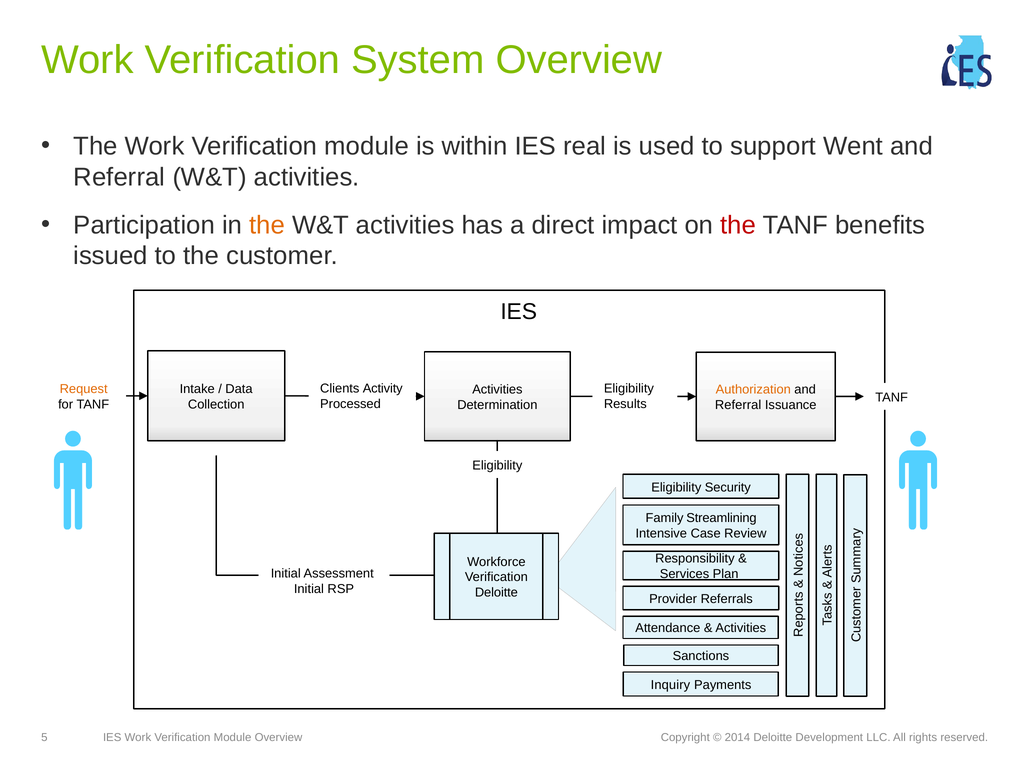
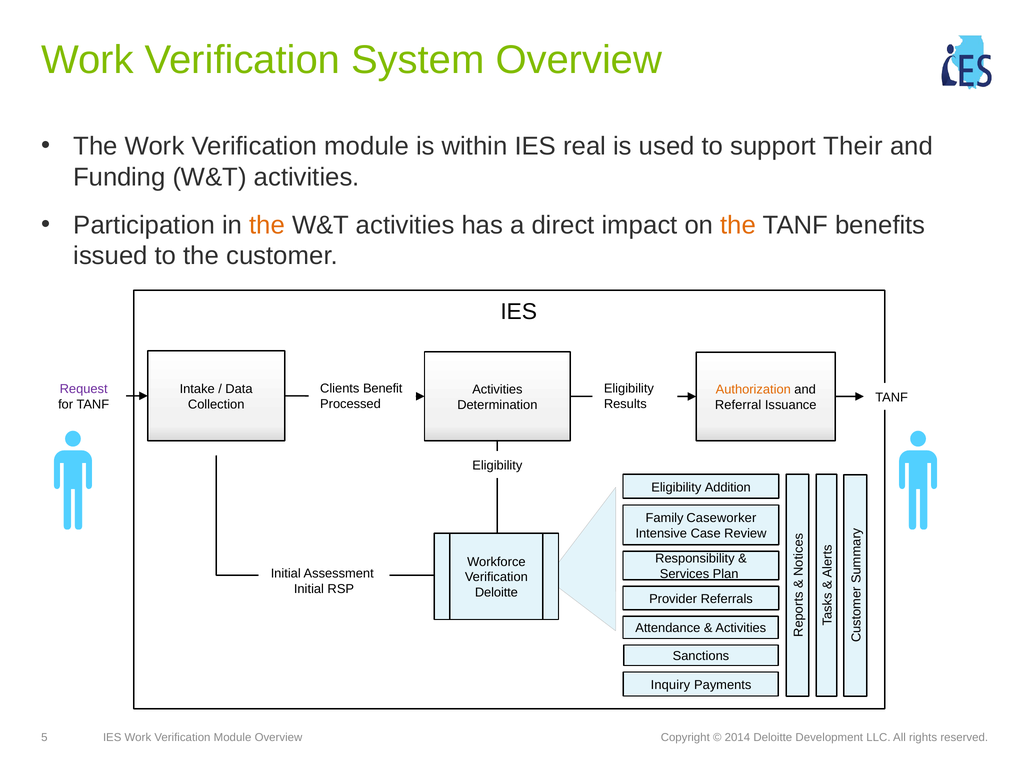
Went: Went -> Their (853, 146)
Referral: Referral -> Funding (119, 177)
the colour: red -> orange (738, 225)
Activity: Activity -> Benefit (383, 389)
Request colour: orange -> purple (84, 389)
Security: Security -> Addition (728, 488)
Streamlining: Streamlining -> Caseworker (721, 518)
